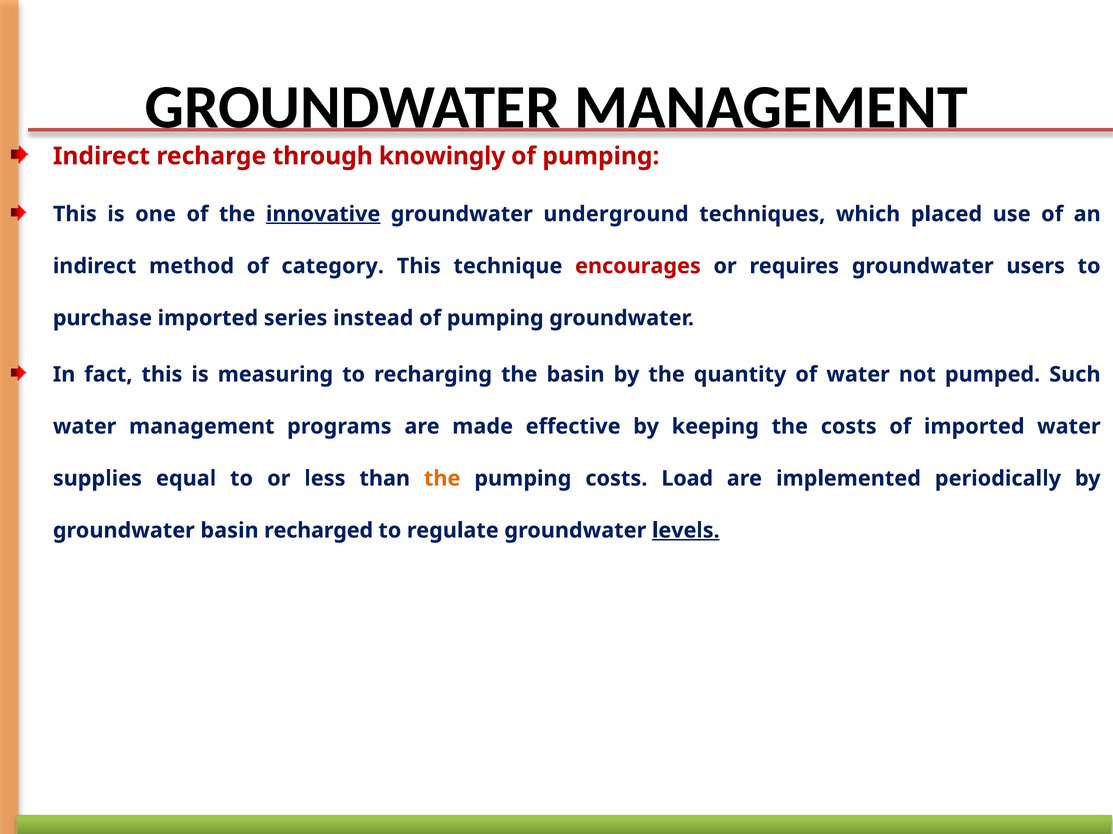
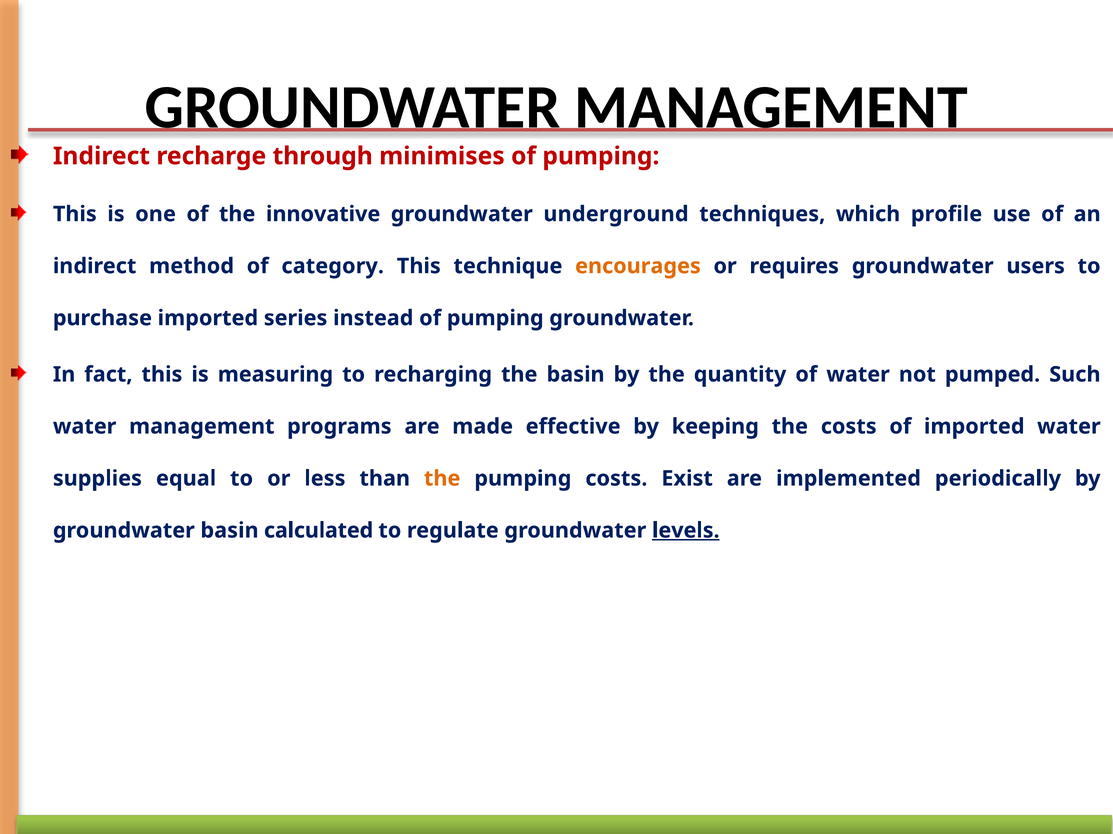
knowingly: knowingly -> minimises (442, 156)
innovative underline: present -> none (323, 214)
placed: placed -> profile (947, 214)
encourages colour: red -> orange (638, 266)
Load: Load -> Exist (687, 479)
recharged: recharged -> calculated (319, 531)
